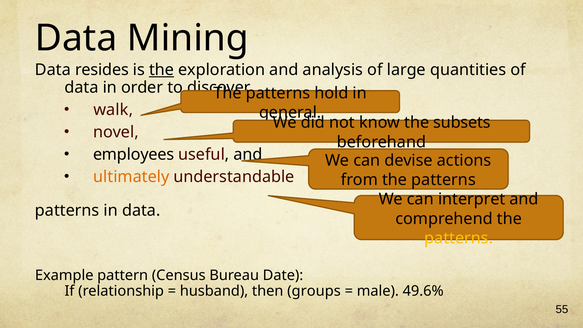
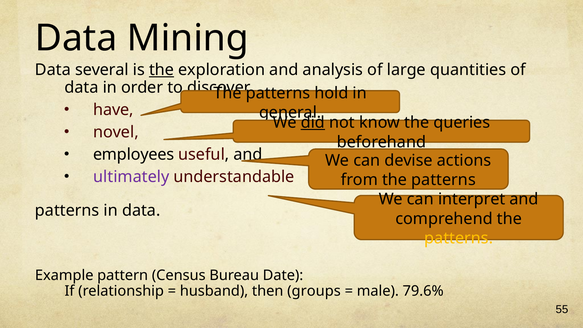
resides: resides -> several (102, 70)
walk: walk -> have (113, 110)
did underline: none -> present (313, 123)
subsets: subsets -> queries (462, 123)
ultimately colour: orange -> purple (131, 177)
49.6%: 49.6% -> 79.6% (423, 291)
